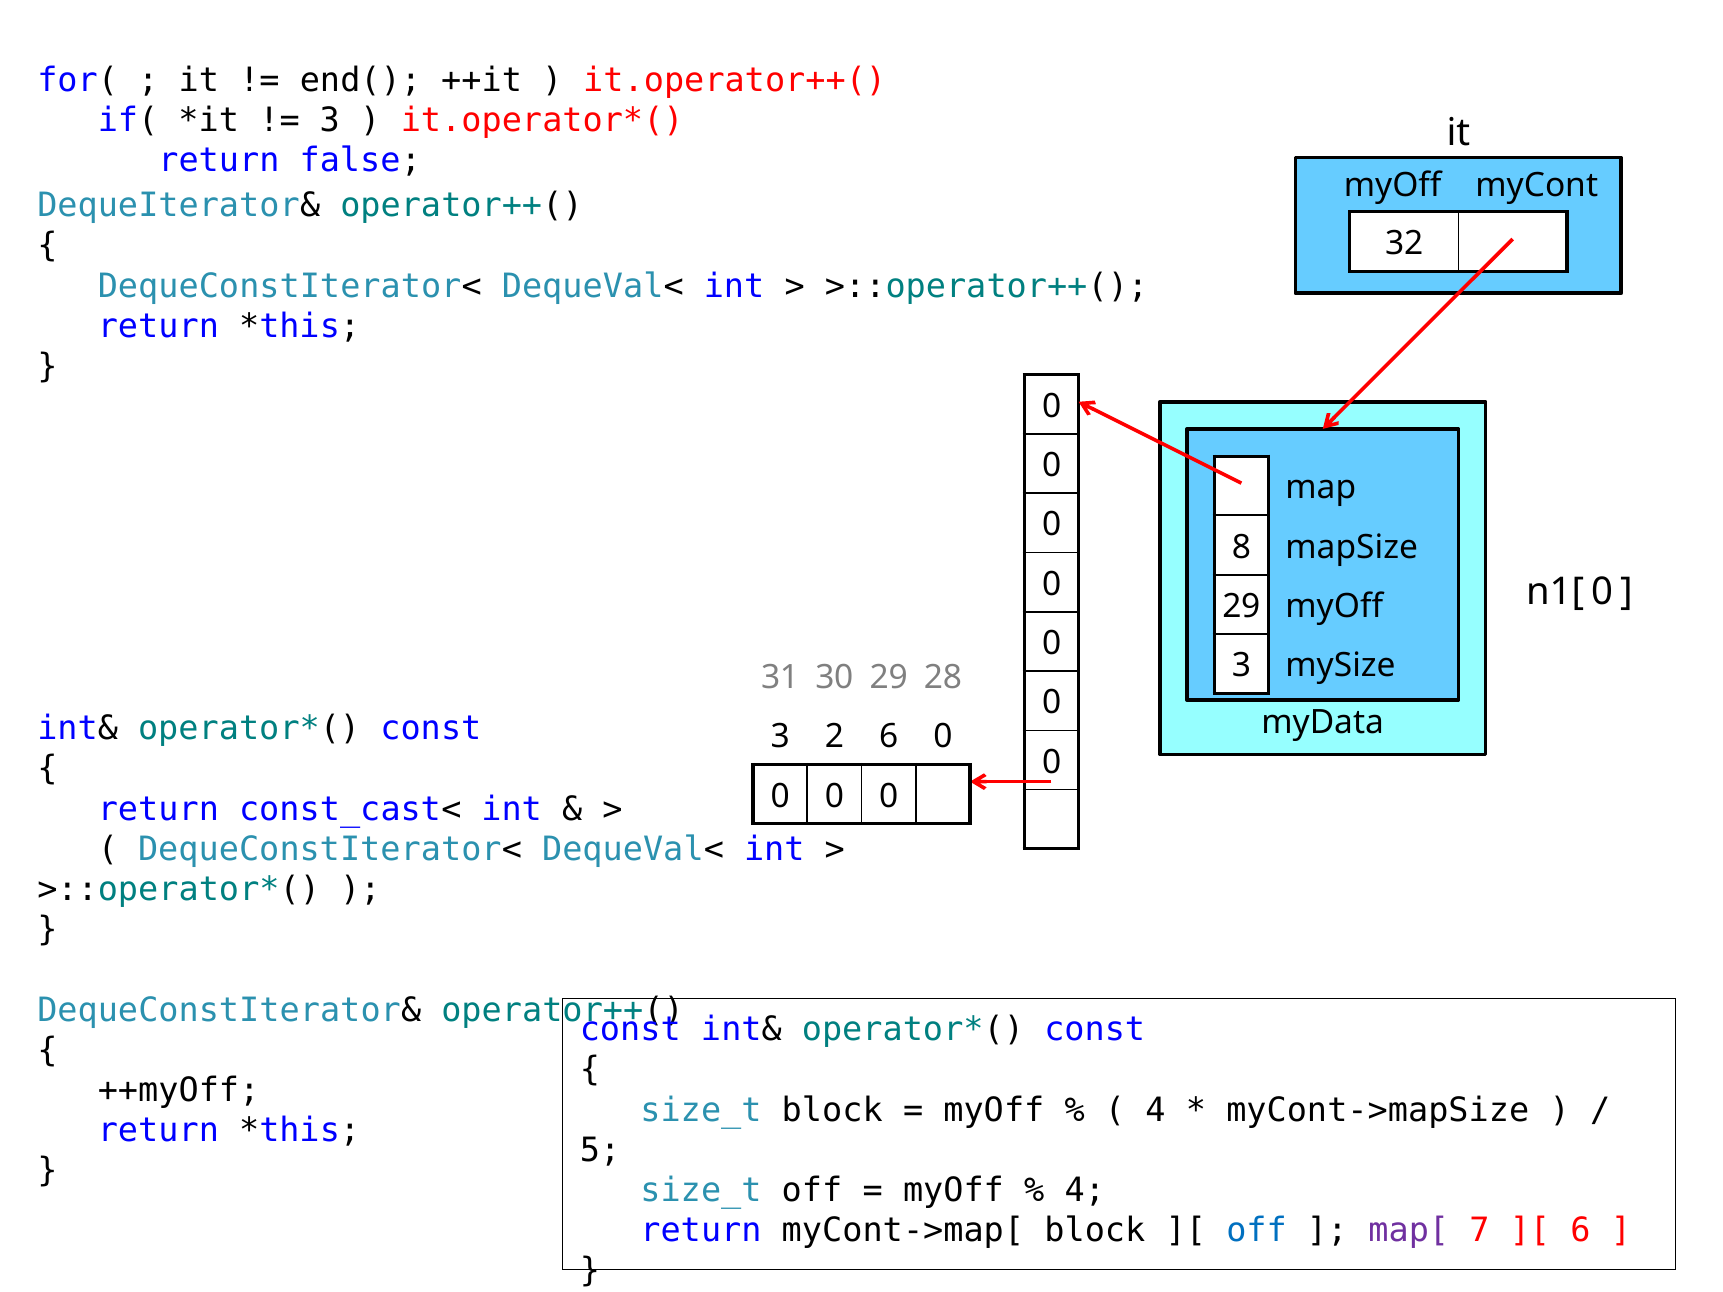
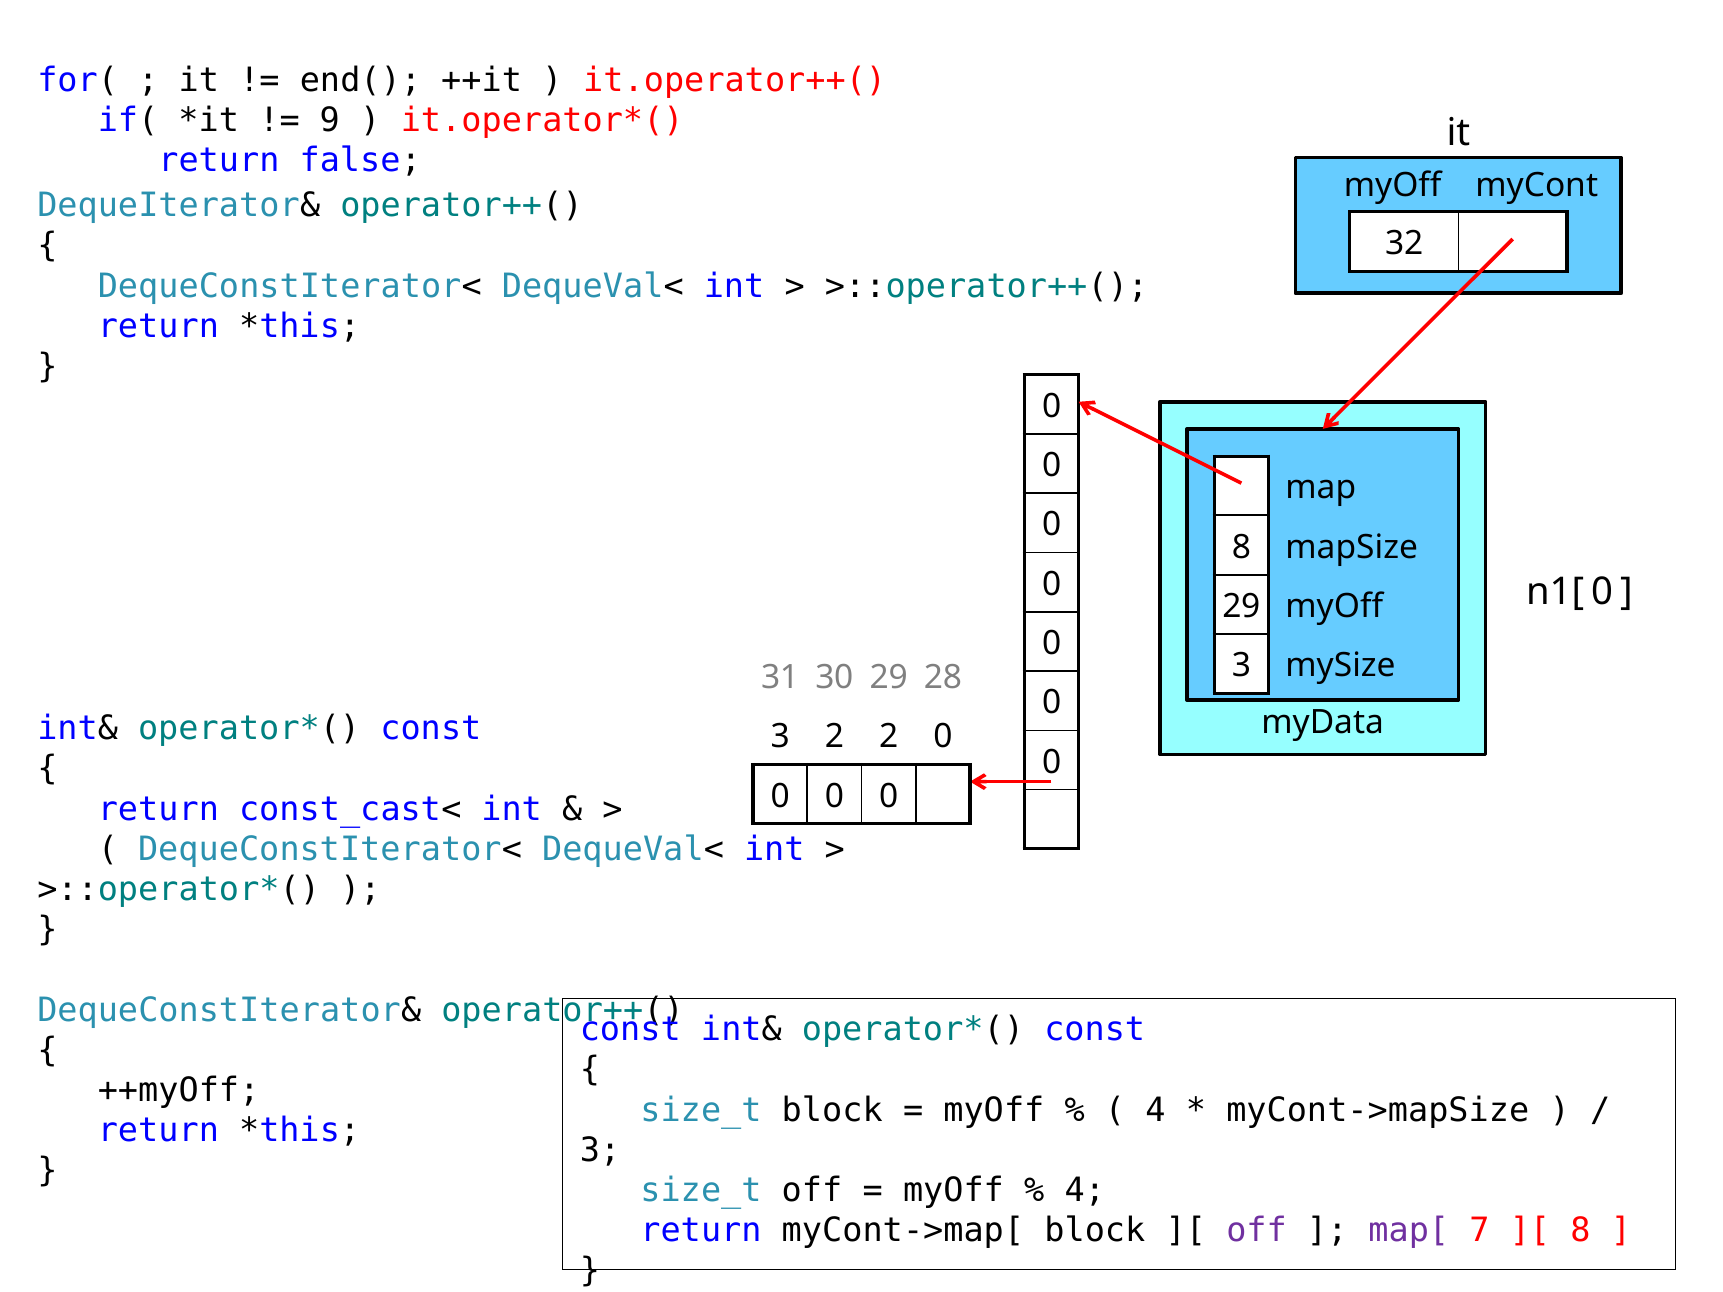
3: 3 -> 9 (330, 120)
2 6: 6 -> 2 (889, 737)
5: 5 -> 3 (600, 1150)
off colour: blue -> purple (1257, 1231)
6: 6 -> 8 (1580, 1231)
